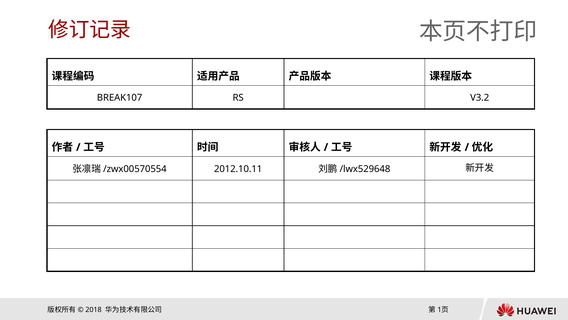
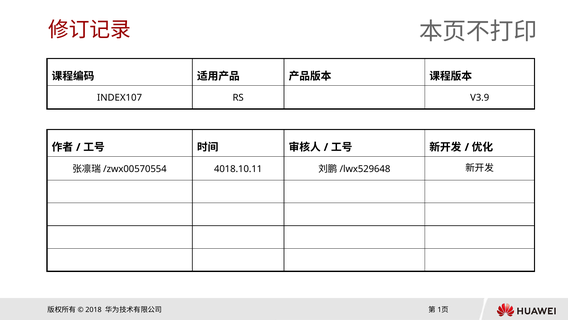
BREAK107: BREAK107 -> INDEX107 (120, 97)
V3.2: V3.2 -> V3.9 (480, 97)
2012.10.11: 2012.10.11 -> 4018.10.11 (238, 169)
